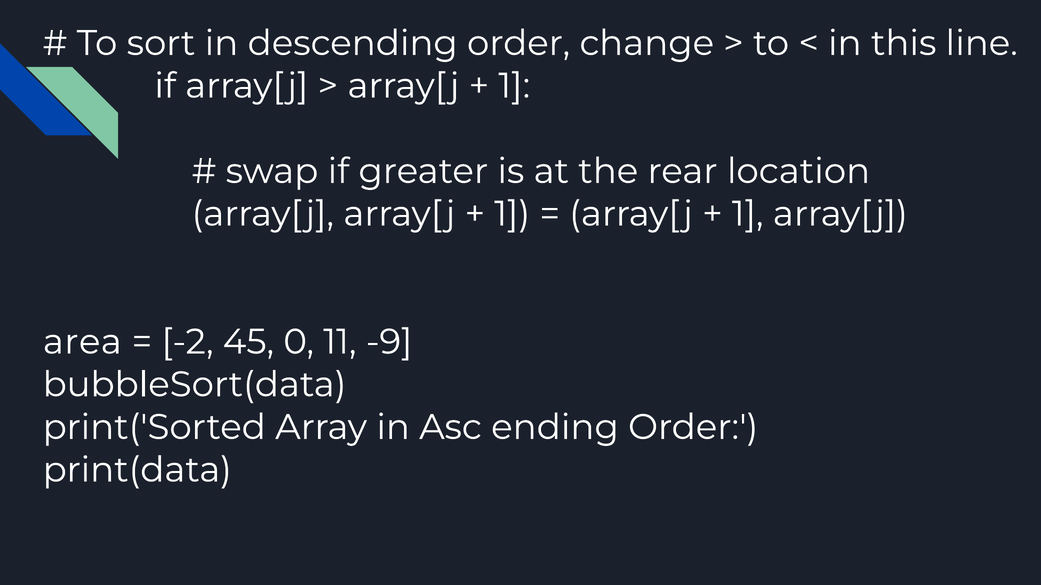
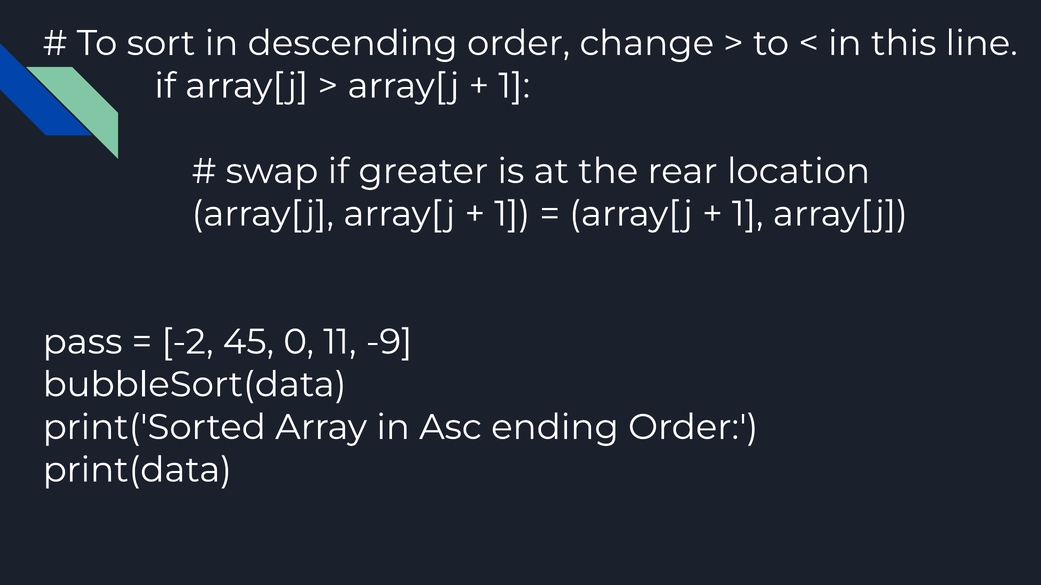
area: area -> pass (83, 342)
